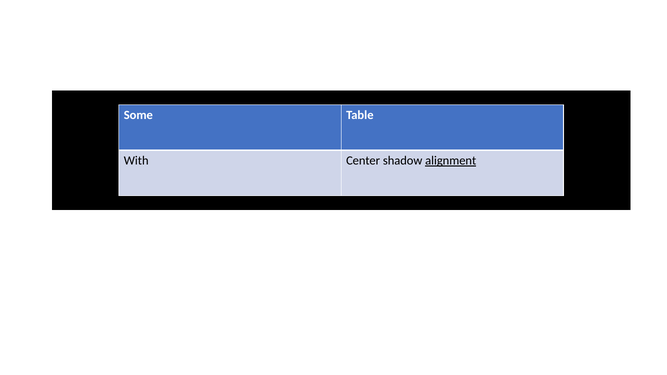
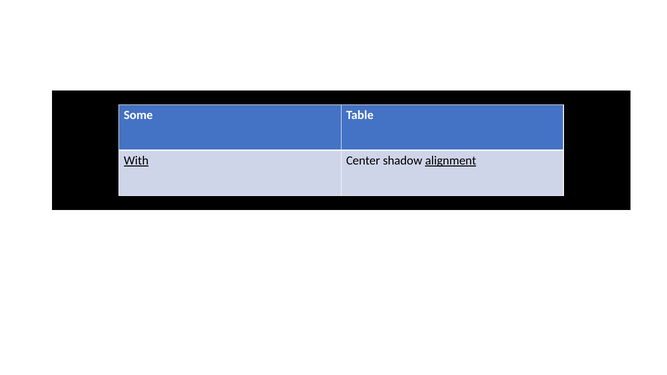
With underline: none -> present (136, 161)
